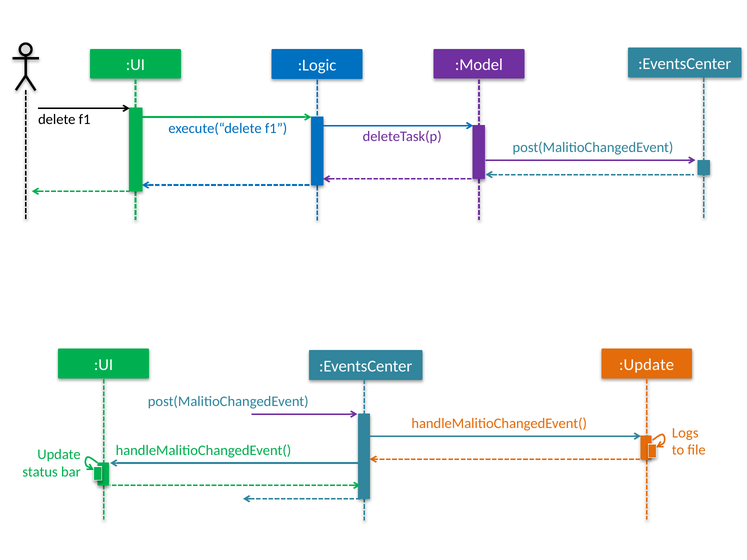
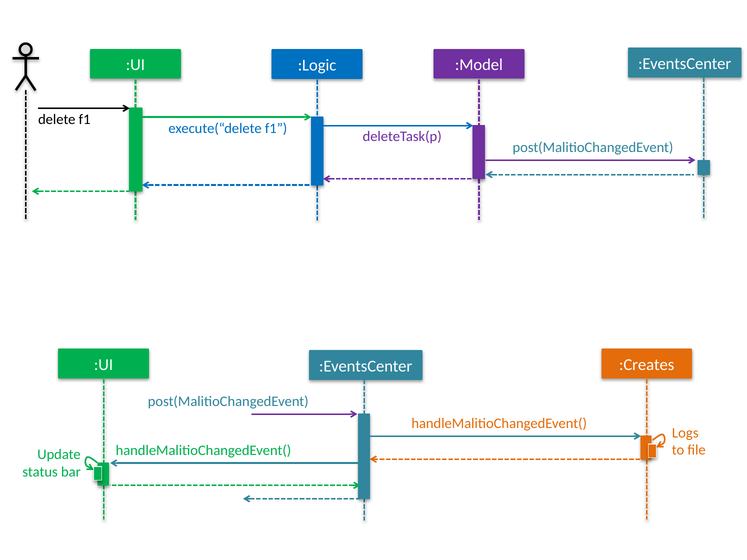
:Update: :Update -> :Creates (647, 365)
